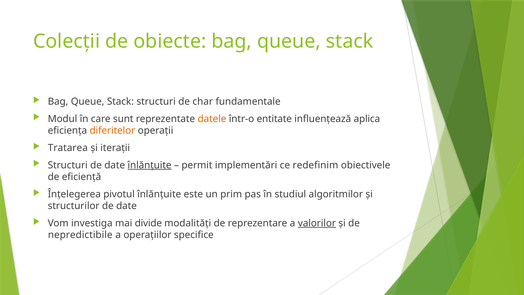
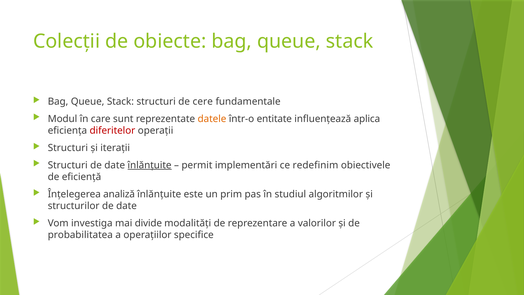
char: char -> cere (203, 101)
diferitelor colour: orange -> red (112, 130)
Tratarea: Tratarea -> Structuri (68, 148)
pivotul: pivotul -> analiză (119, 194)
valorilor underline: present -> none (317, 223)
nepredictibile: nepredictibile -> probabilitatea (80, 235)
